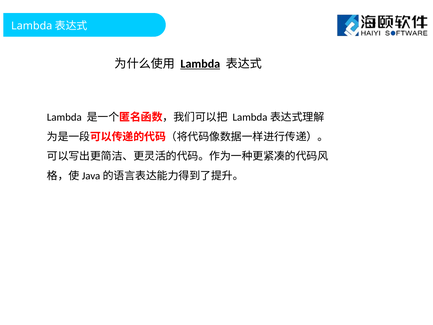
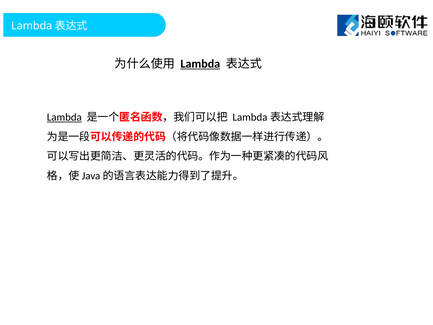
Lambda underline: none -> present (64, 117)
